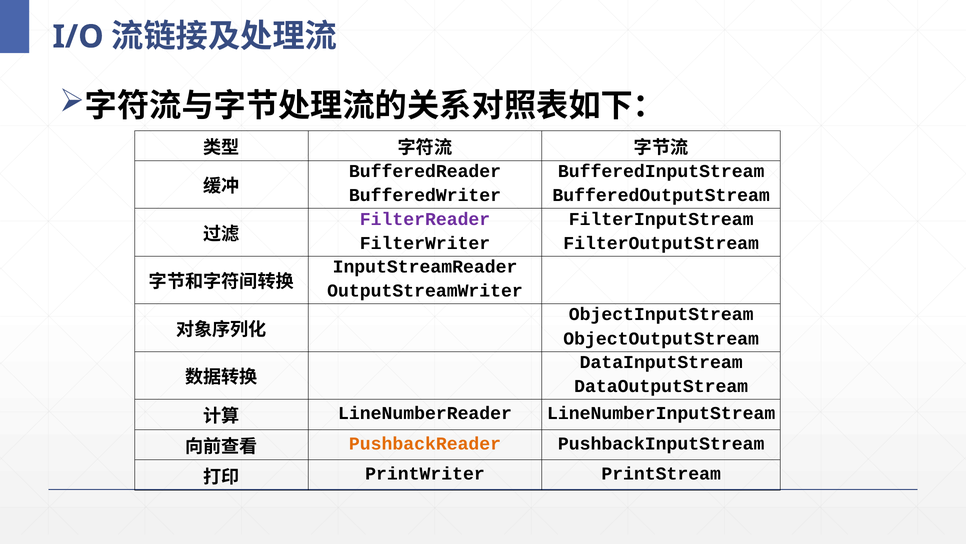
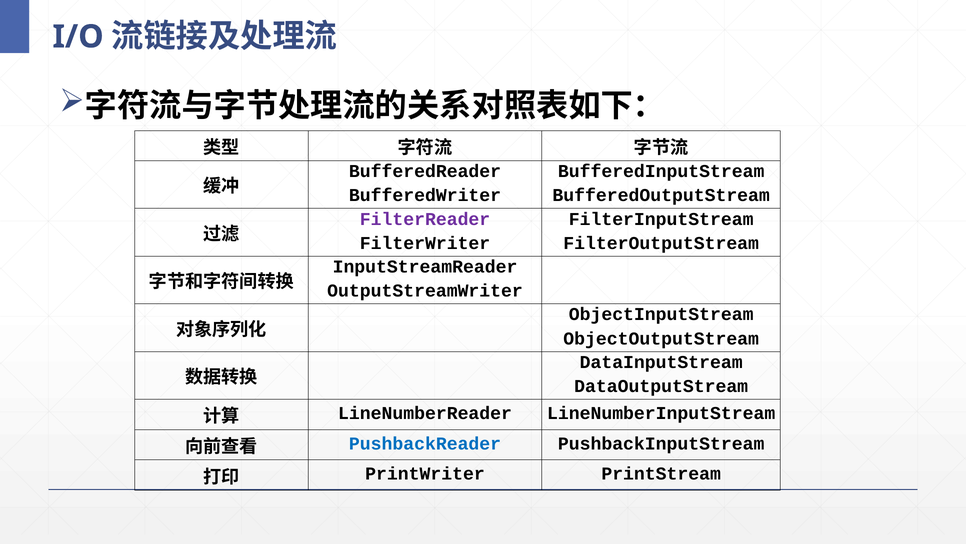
PushbackReader colour: orange -> blue (425, 443)
